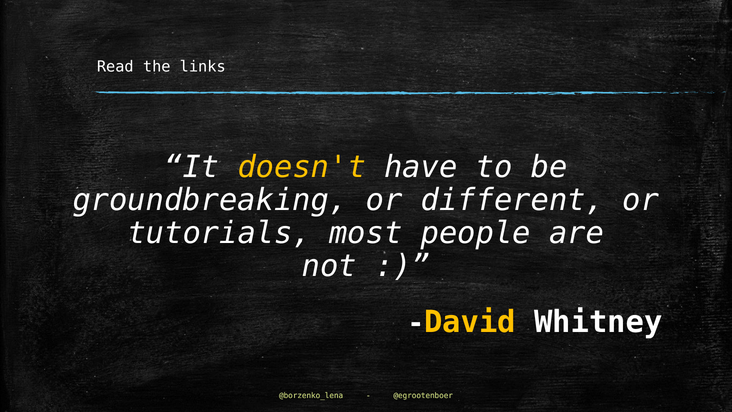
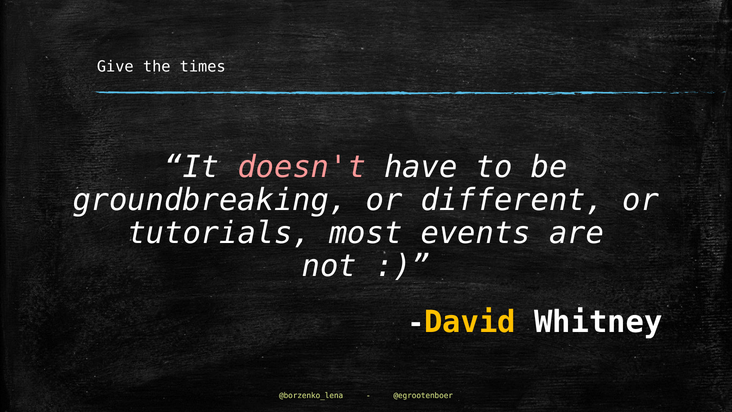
Read: Read -> Give (115, 67)
links: links -> times (203, 67)
doesn't colour: yellow -> pink (302, 167)
people: people -> events (476, 233)
